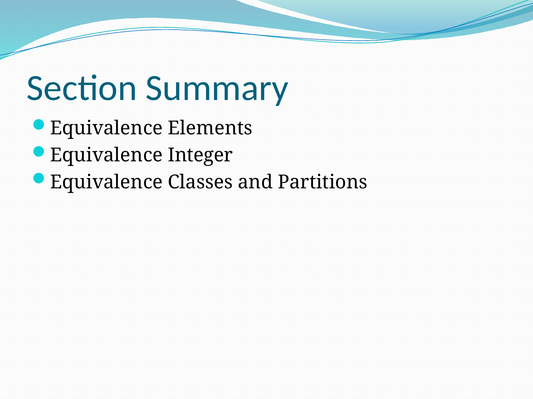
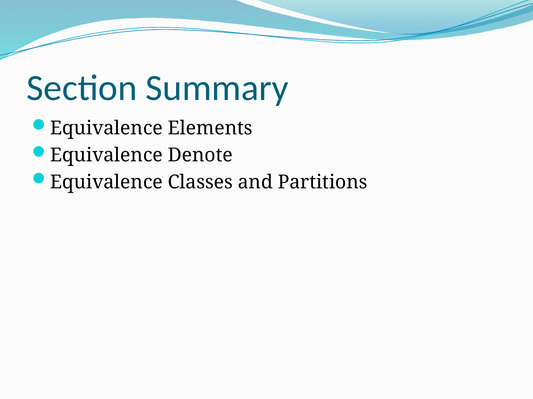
Integer: Integer -> Denote (200, 155)
